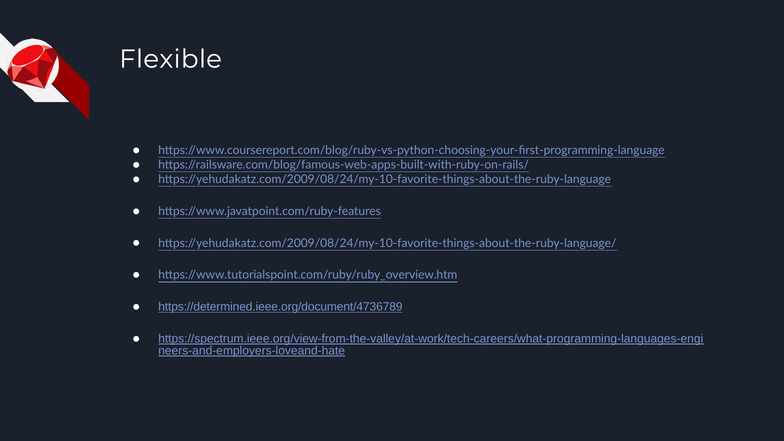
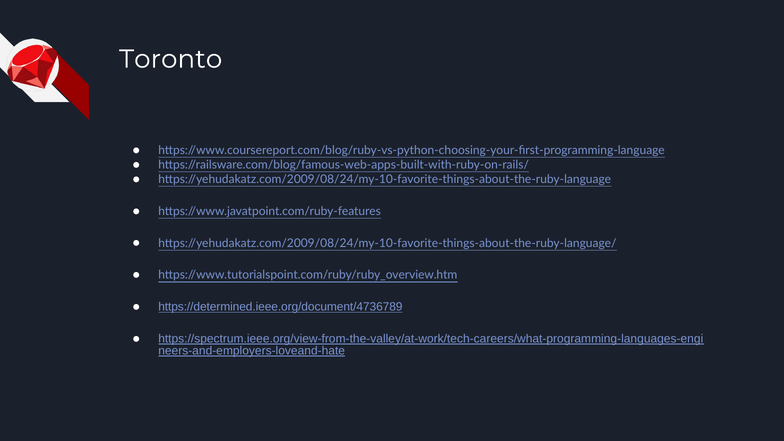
Flexible: Flexible -> Toronto (171, 59)
